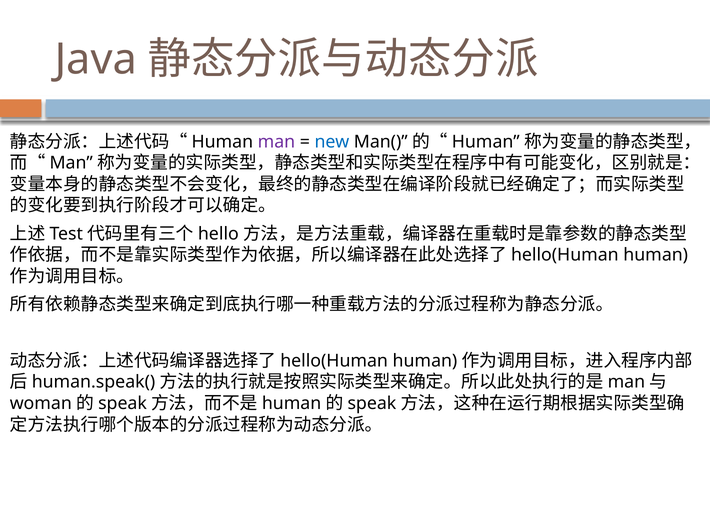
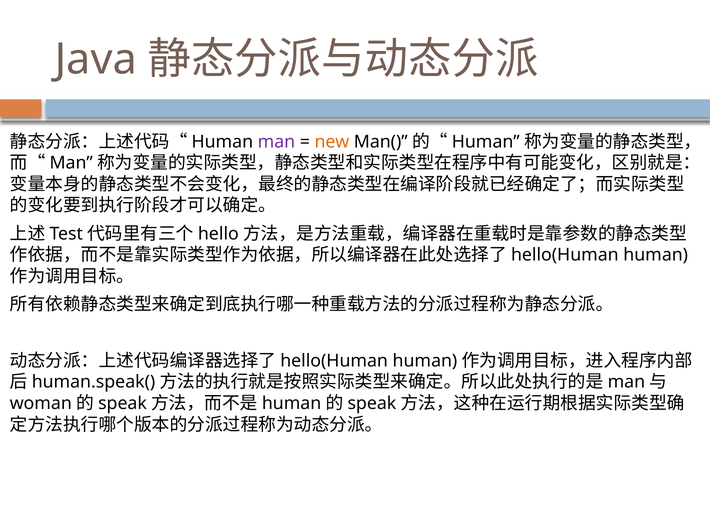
new colour: blue -> orange (332, 142)
